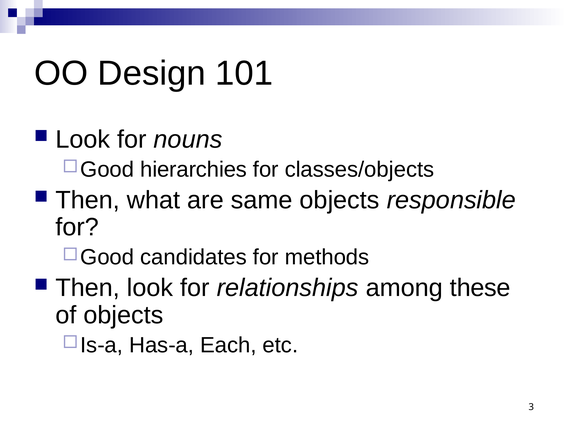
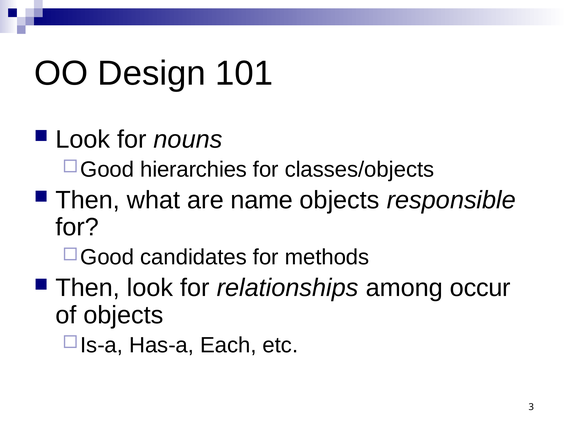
same: same -> name (262, 200)
these: these -> occur (480, 288)
